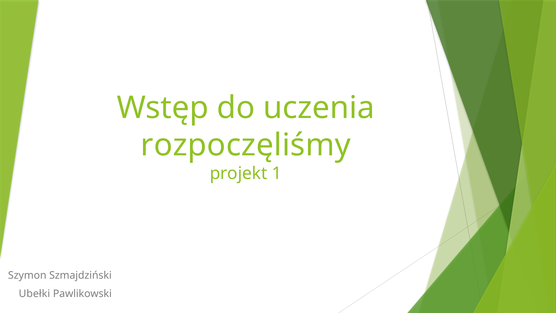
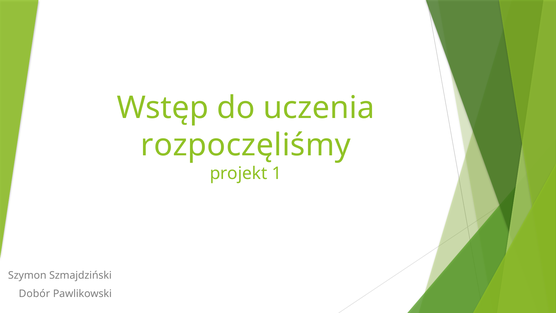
Ubełki: Ubełki -> Dobór (34, 293)
